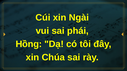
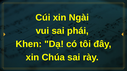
Hồng: Hồng -> Khen (29, 44)
